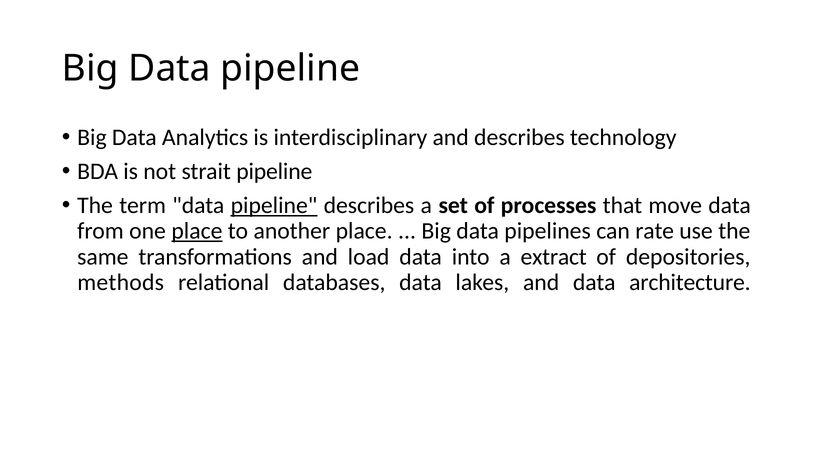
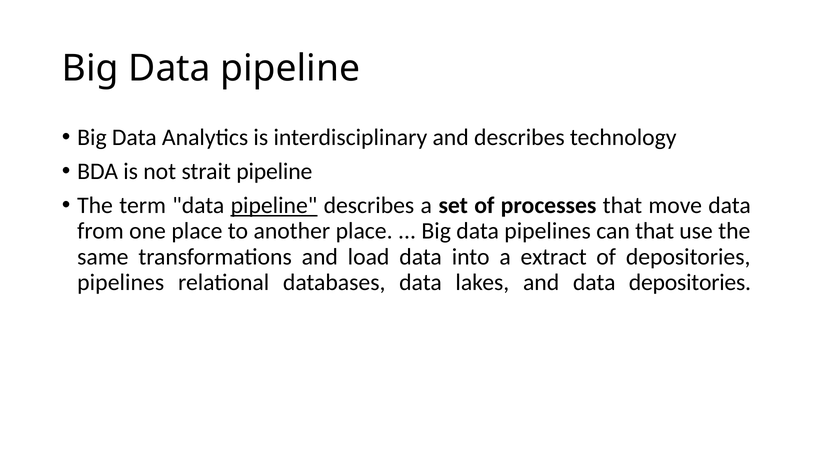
place underline: present -> none (197, 231)
can rate: rate -> that (655, 231)
methods: methods -> pipelines (121, 282)
data architecture: architecture -> depositories (690, 282)
